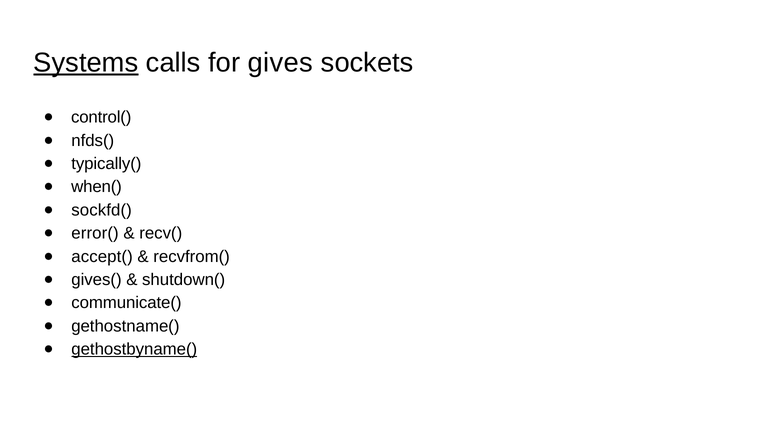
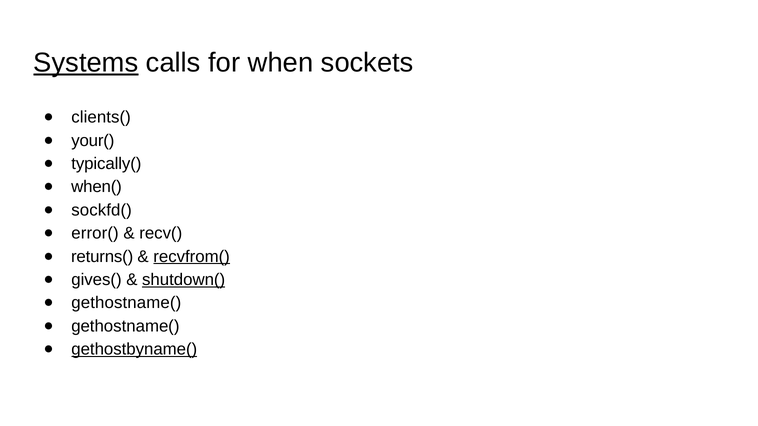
gives: gives -> when (281, 63)
control(: control( -> clients( (101, 117)
nfds(: nfds( -> your( (93, 141)
accept(: accept( -> returns( (102, 257)
recvfrom( underline: none -> present (192, 257)
shutdown( underline: none -> present (184, 280)
communicate(: communicate( -> gethostname( (126, 303)
